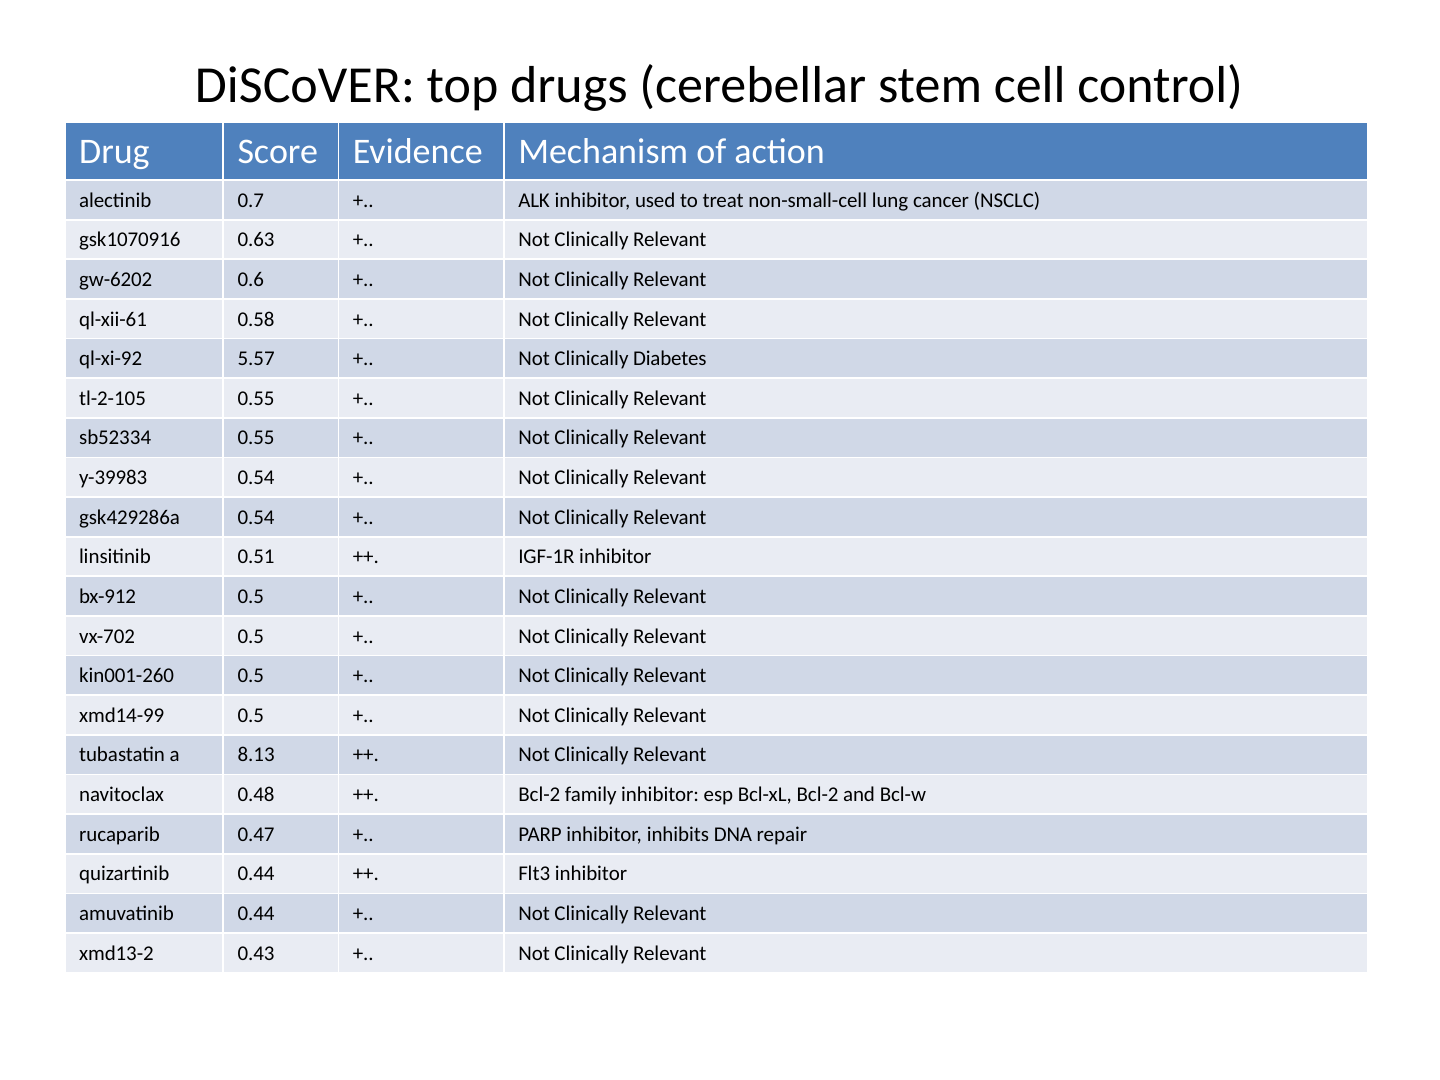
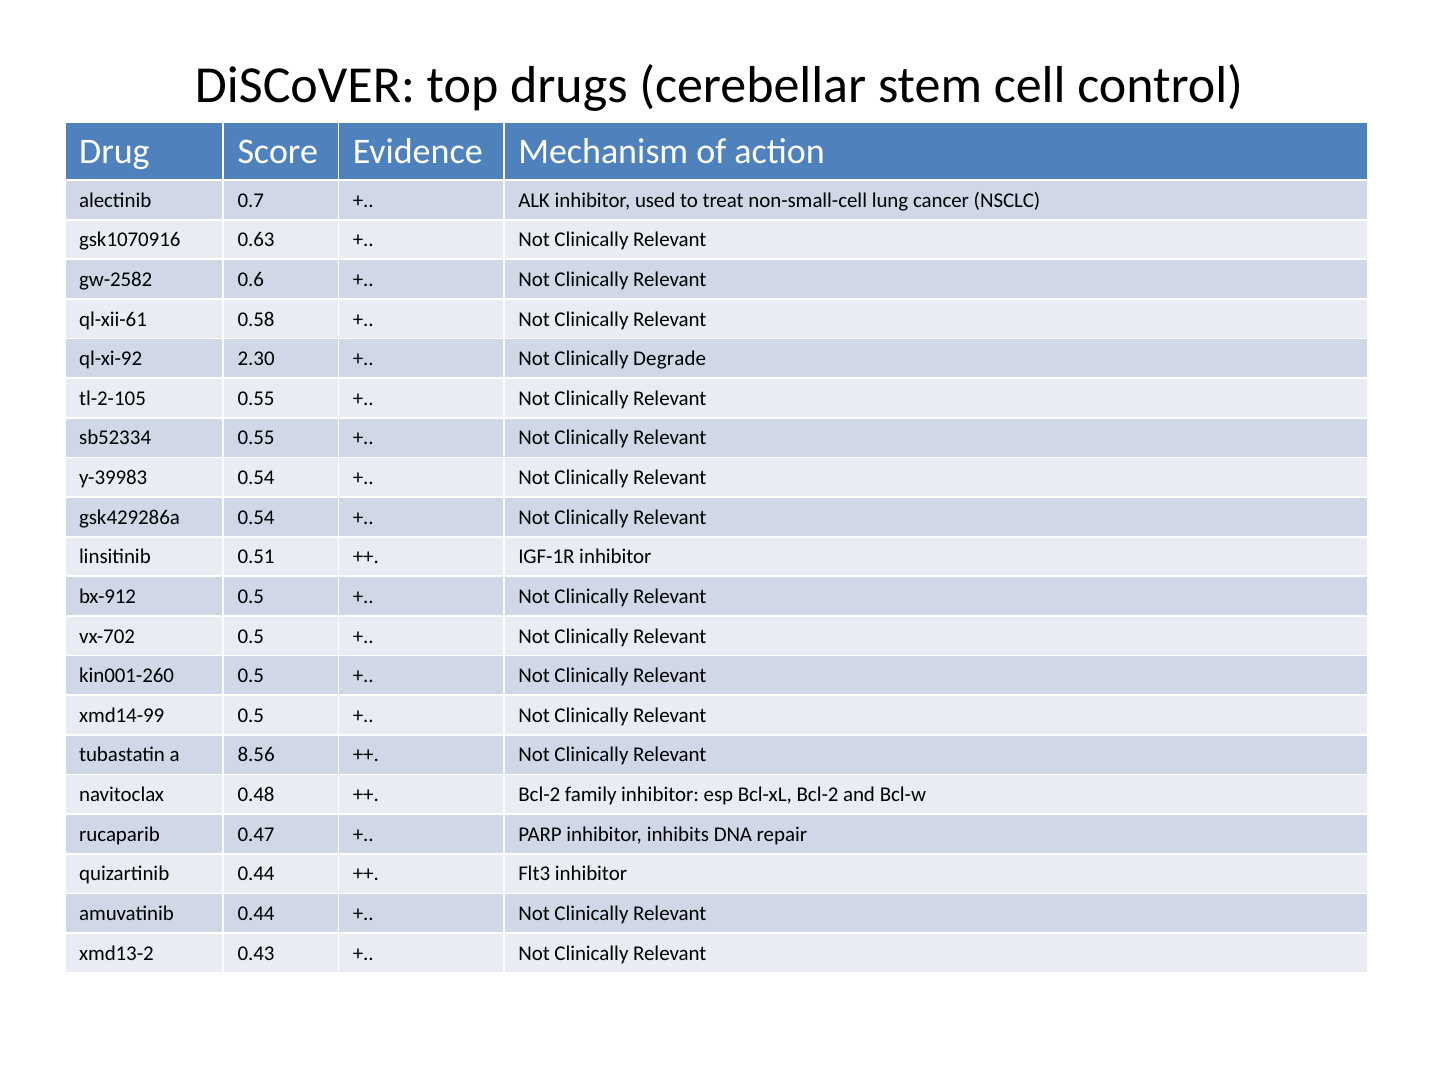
gw-6202: gw-6202 -> gw-2582 (116, 279)
5.57: 5.57 -> 2.30 (256, 359)
Diabetes: Diabetes -> Degrade (670, 359)
8.13: 8.13 -> 8.56 (256, 755)
